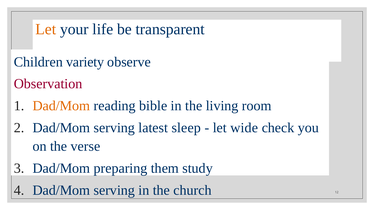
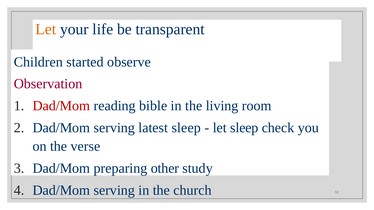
variety: variety -> started (85, 62)
Dad/Mom colour: orange -> red (61, 106)
let wide: wide -> sleep (244, 128)
them: them -> other (165, 169)
